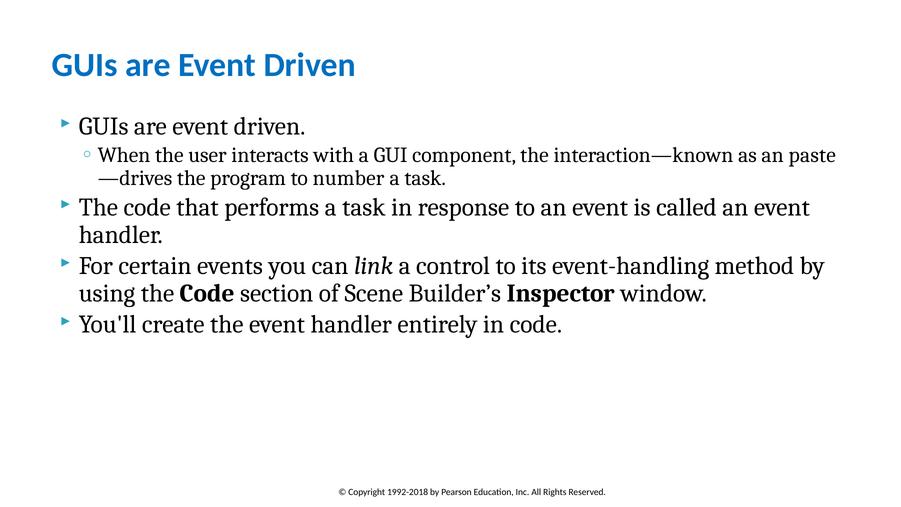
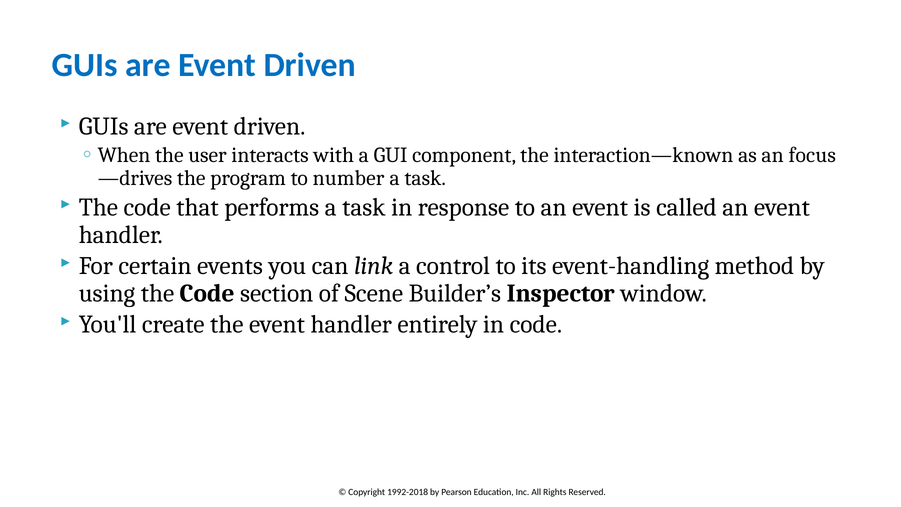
paste: paste -> focus (812, 155)
